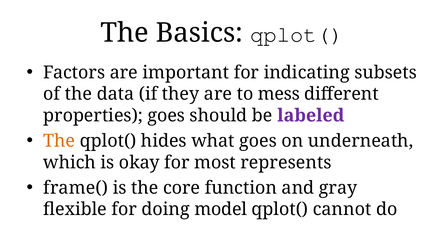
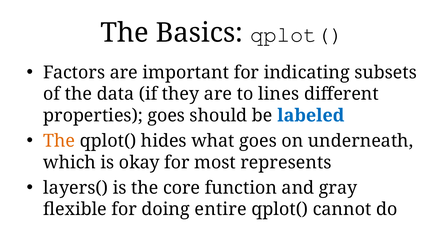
mess: mess -> lines (279, 94)
labeled colour: purple -> blue (311, 115)
frame(: frame( -> layers( (76, 188)
model: model -> entire (221, 209)
